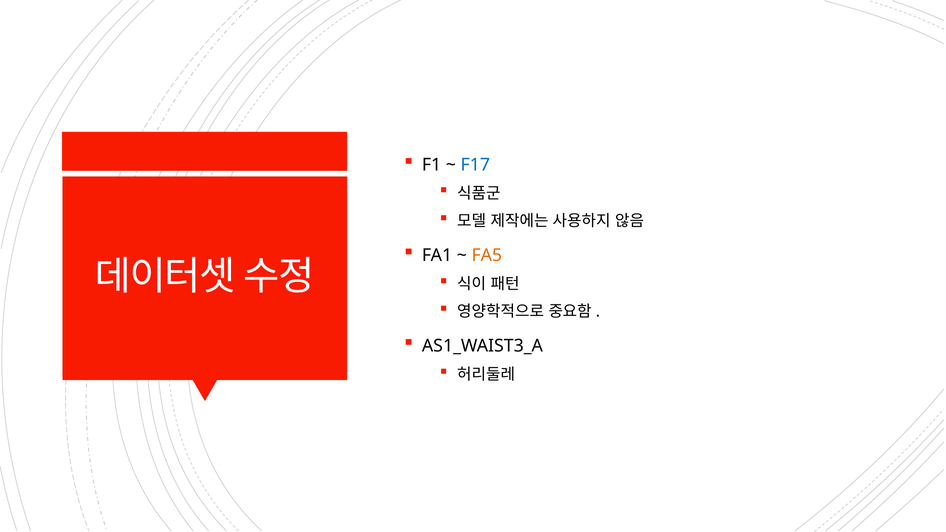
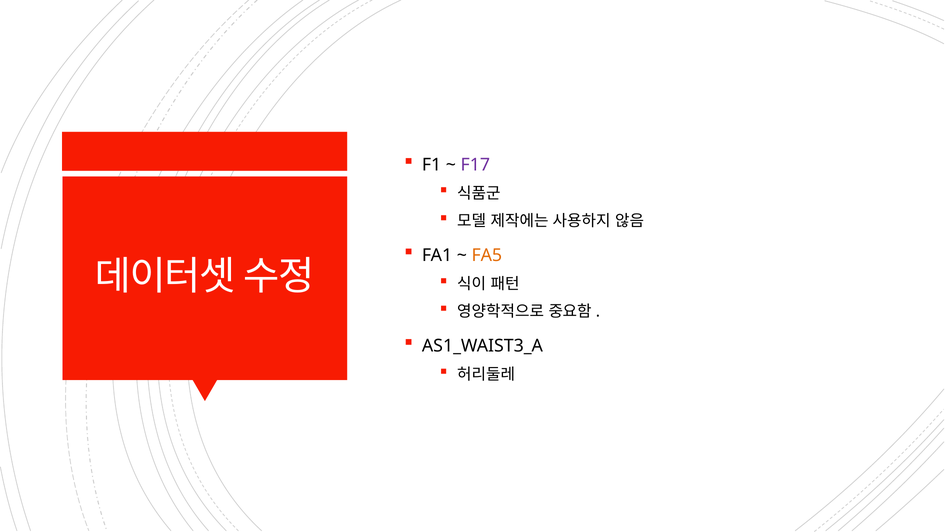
F17 colour: blue -> purple (475, 165)
